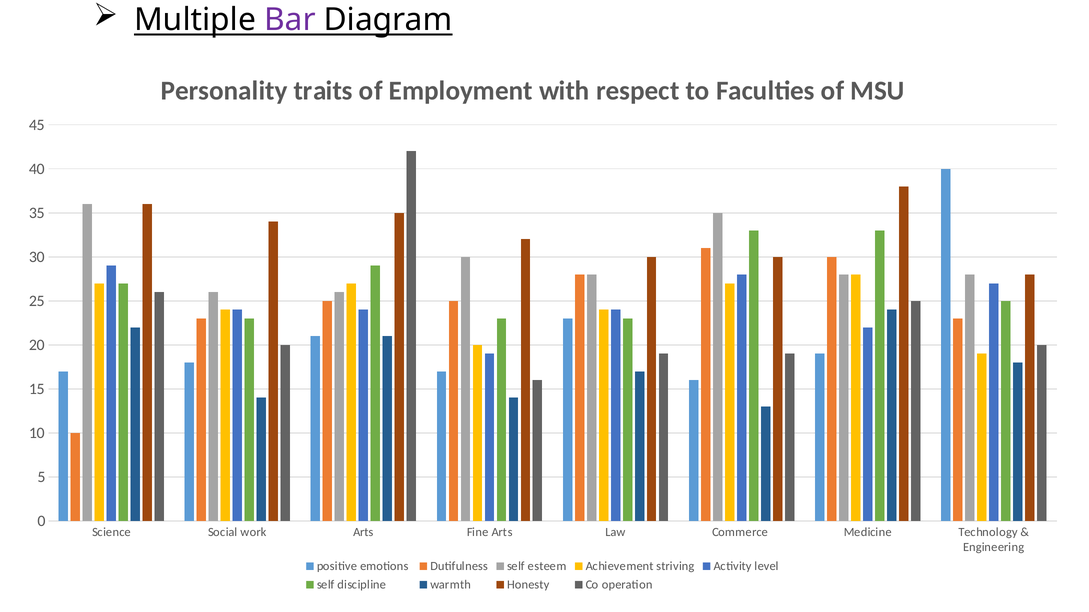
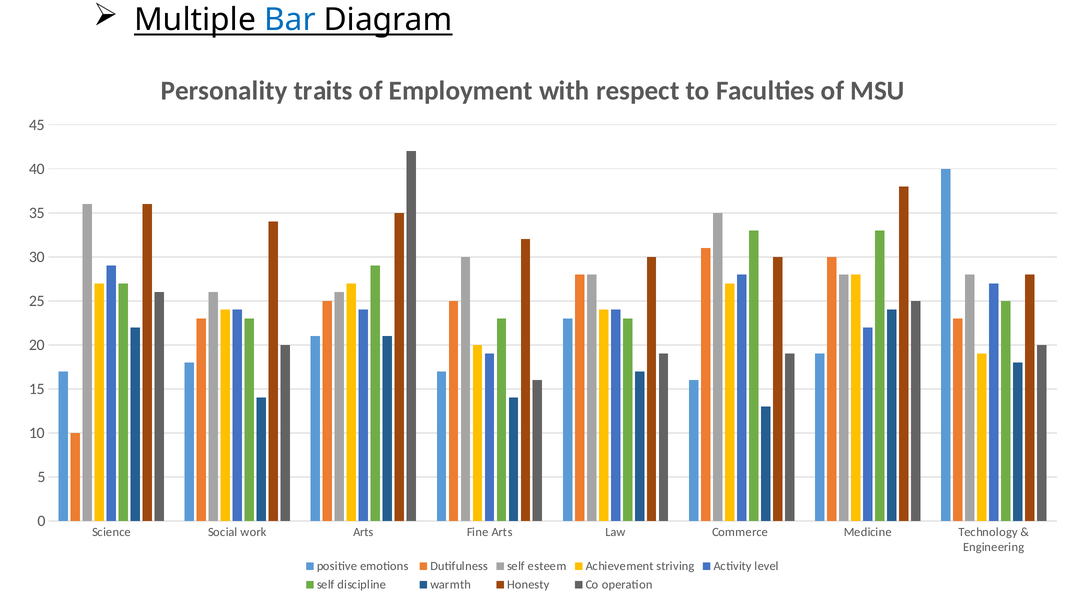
Bar colour: purple -> blue (290, 20)
